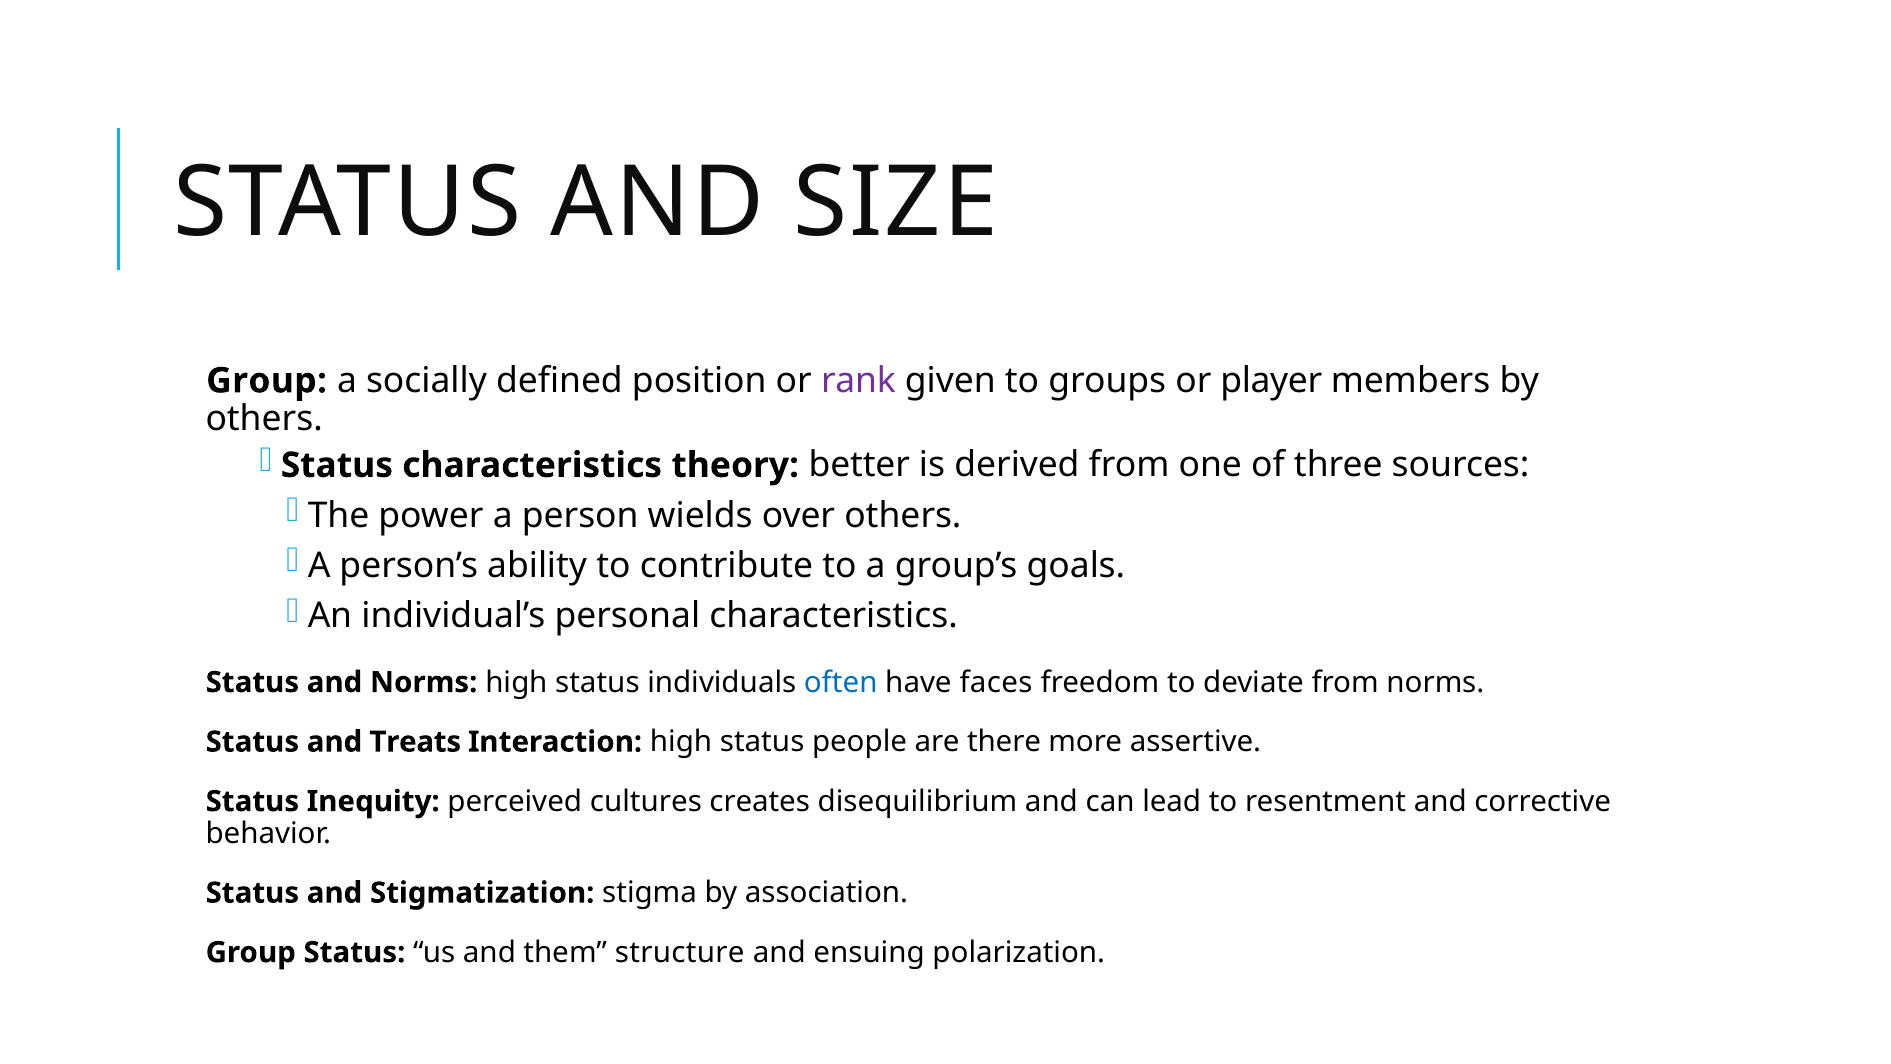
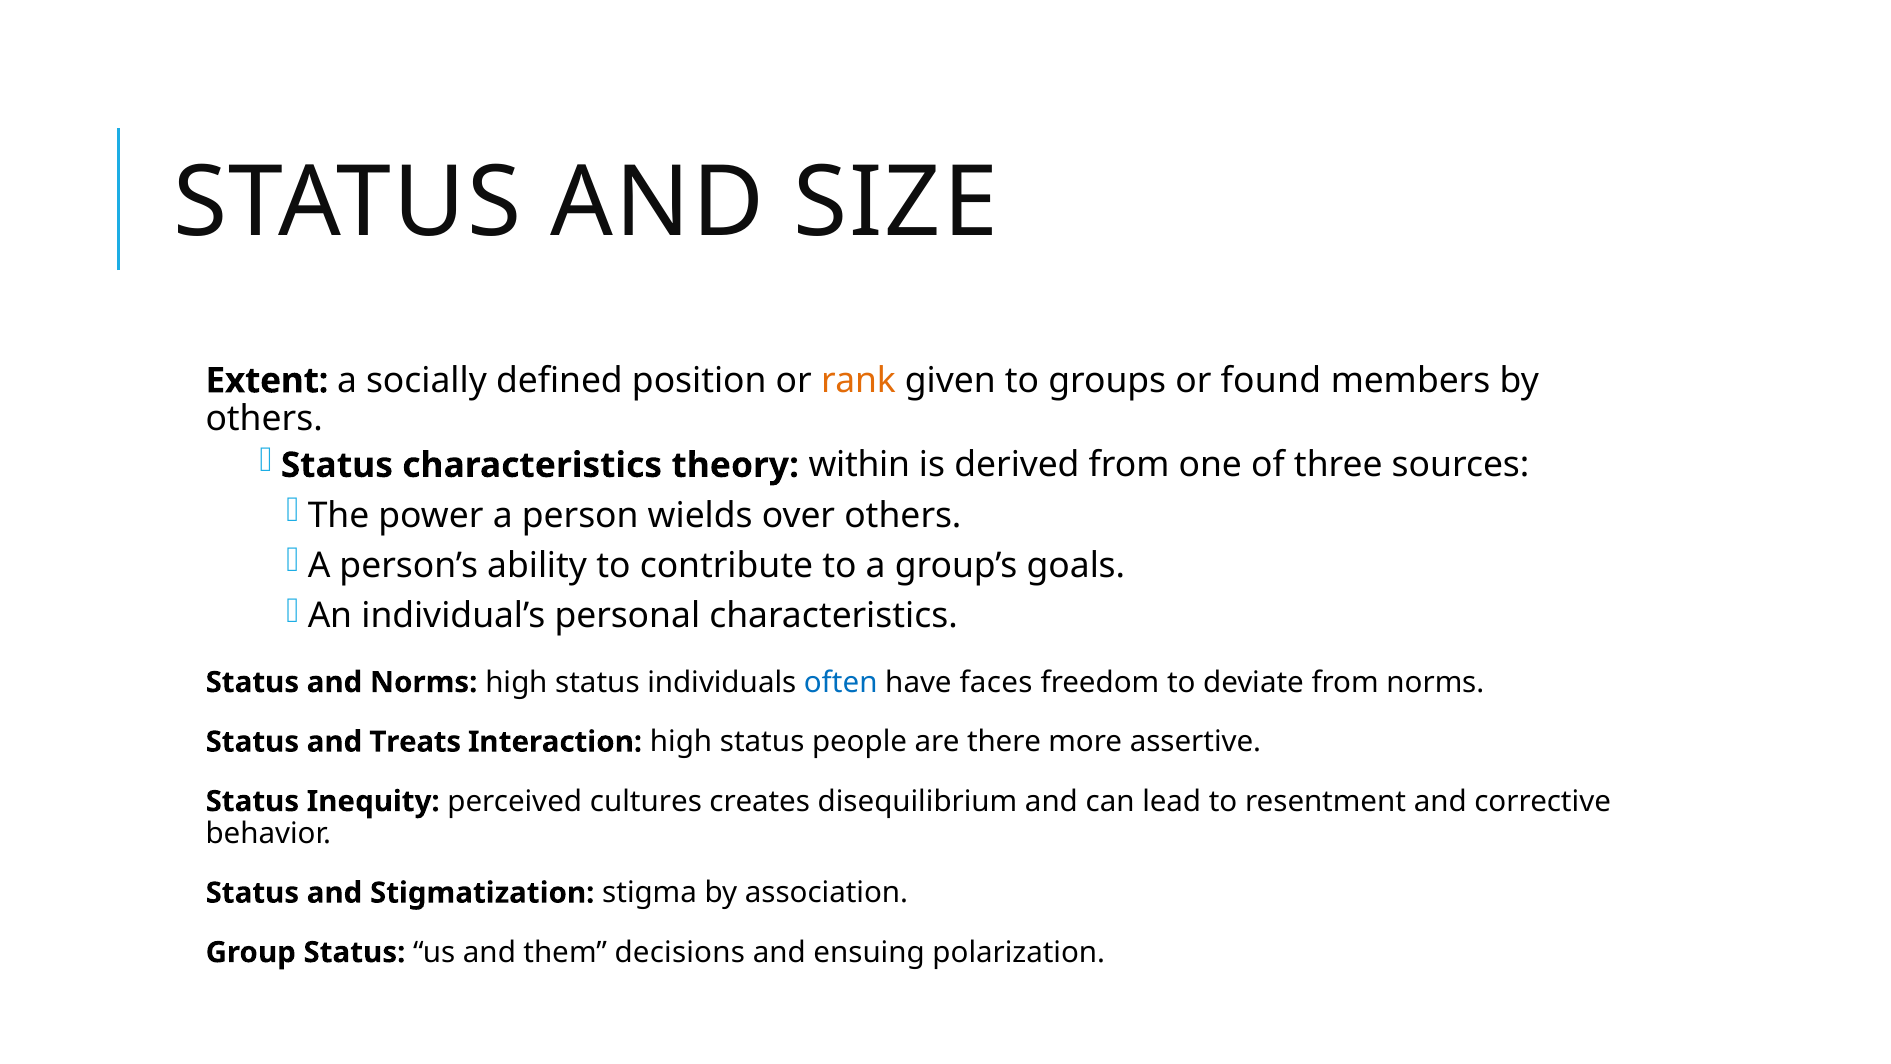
Group: Group -> Extent (267, 381)
rank colour: purple -> orange (858, 381)
player: player -> found (1271, 381)
better: better -> within (859, 465)
structure: structure -> decisions (680, 952)
